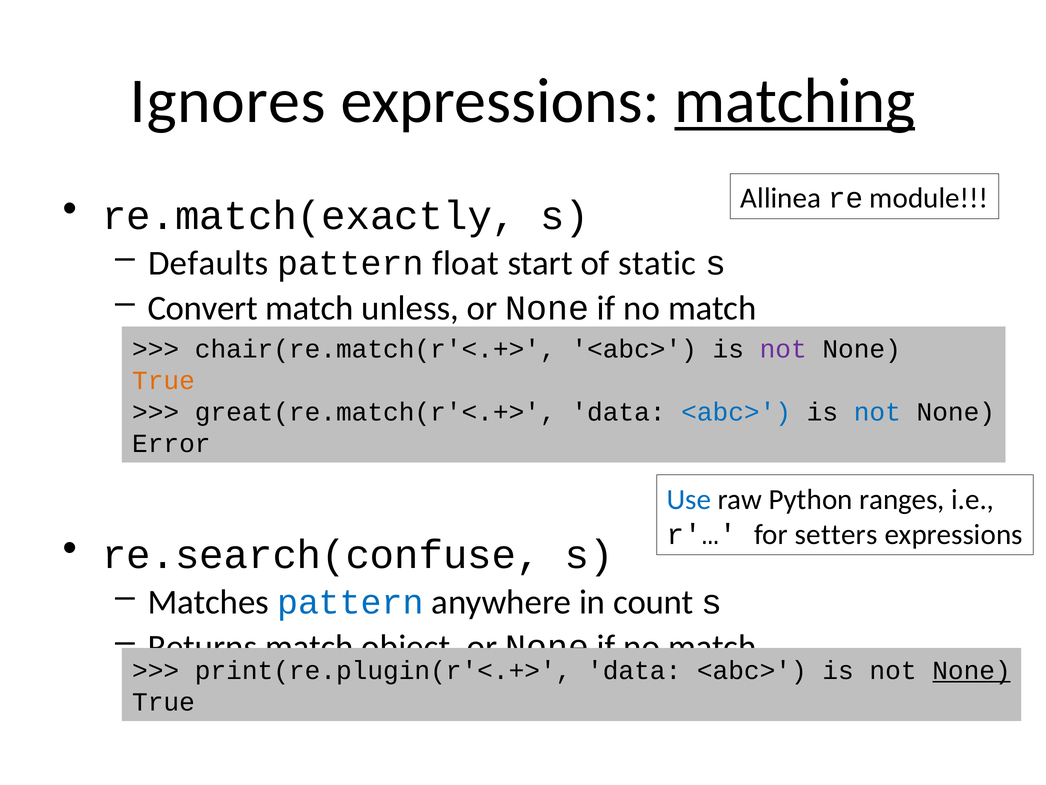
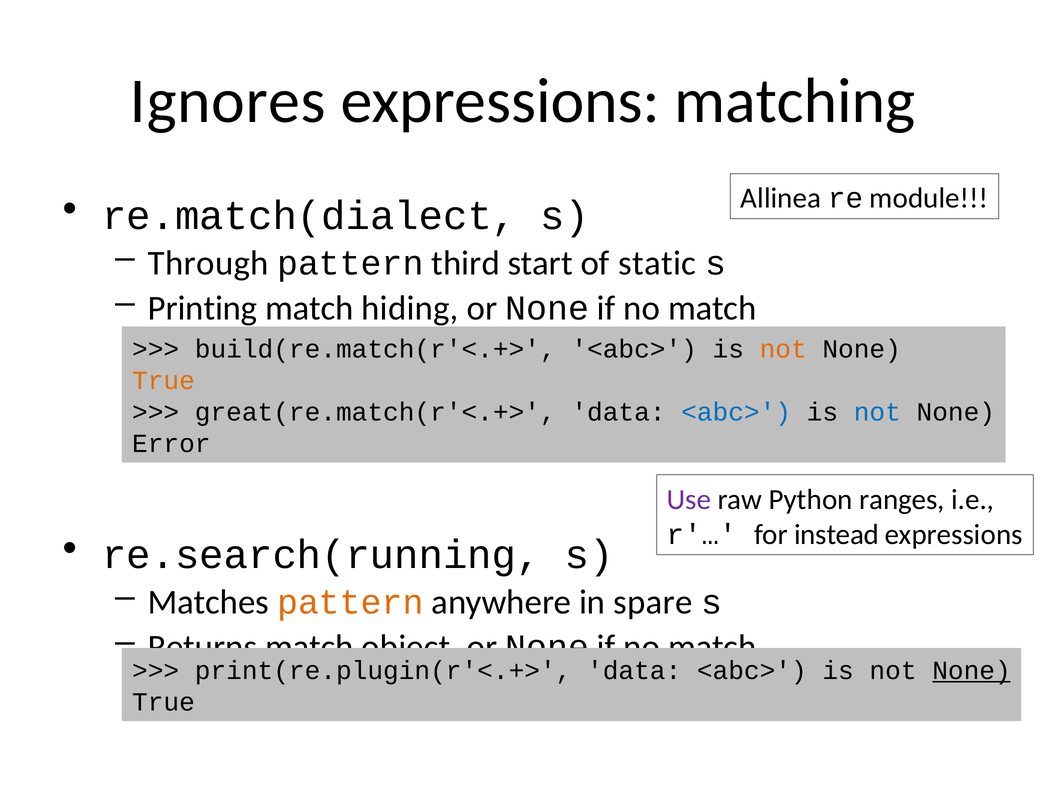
matching underline: present -> none (795, 101)
re.match(exactly: re.match(exactly -> re.match(dialect (309, 216)
Defaults: Defaults -> Through (208, 263)
float: float -> third (466, 263)
Convert: Convert -> Printing (203, 308)
unless: unless -> hiding (410, 308)
chair(re.match(r'<.+>: chair(re.match(r'<.+> -> build(re.match(r'<.+> (375, 349)
not colour: purple -> orange (783, 349)
Use colour: blue -> purple (689, 499)
setters: setters -> instead (837, 534)
re.search(confuse: re.search(confuse -> re.search(running (321, 554)
pattern colour: blue -> orange (350, 602)
count: count -> spare (653, 602)
